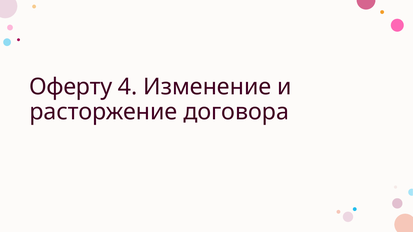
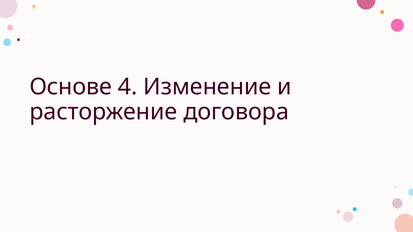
Оферту: Оферту -> Основе (71, 87)
